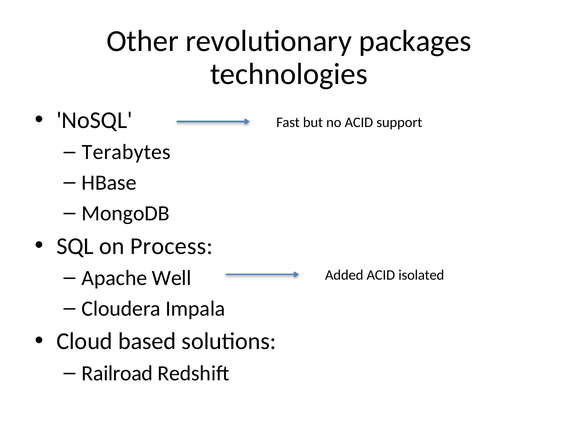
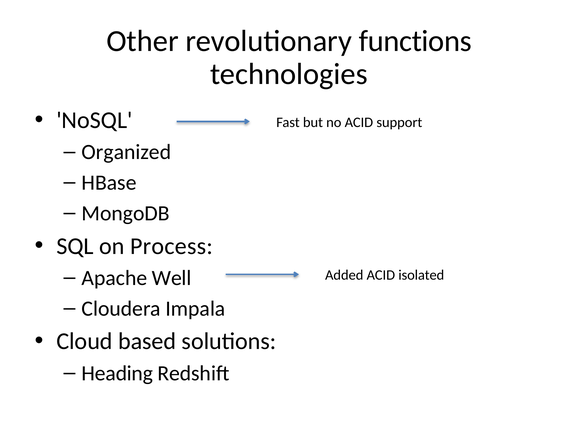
packages: packages -> functions (415, 41)
Terabytes: Terabytes -> Organized (126, 152)
Railroad: Railroad -> Heading (117, 373)
